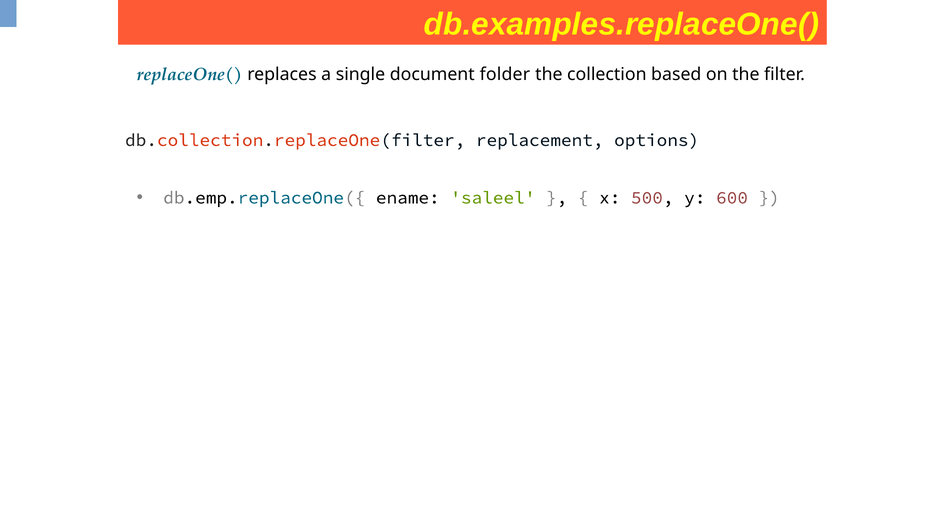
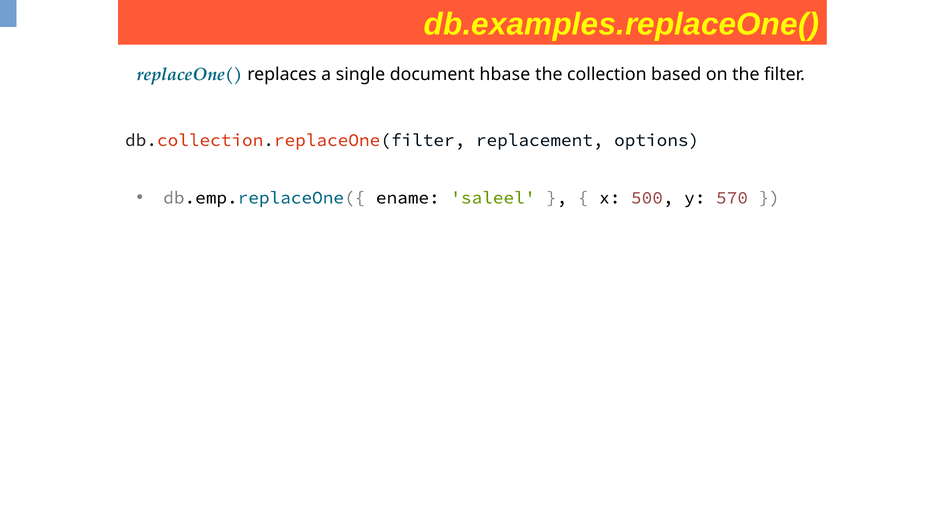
folder: folder -> hbase (505, 74)
600: 600 -> 570 (732, 198)
